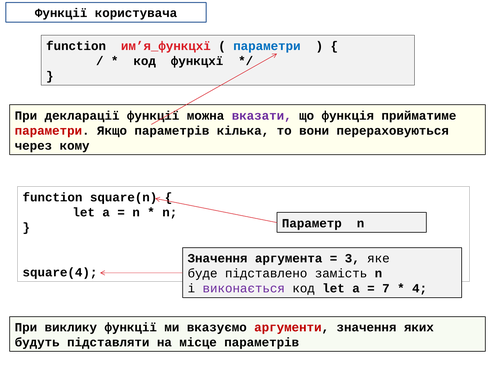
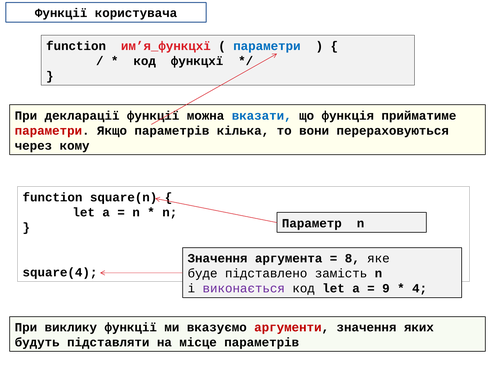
вказати colour: purple -> blue (262, 115)
3: 3 -> 8 (352, 258)
7: 7 -> 9 (386, 288)
